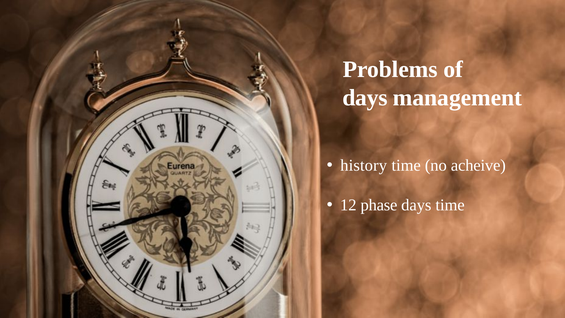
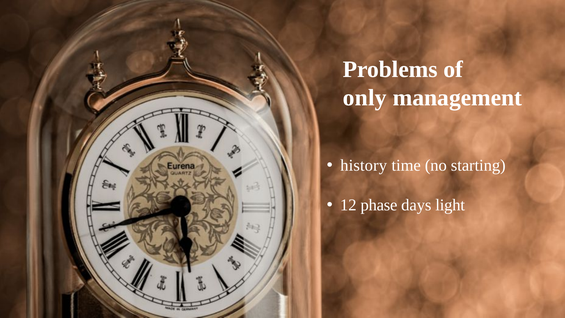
days: days -> only (365, 98)
acheive: acheive -> starting (478, 165)
days time: time -> light (450, 205)
